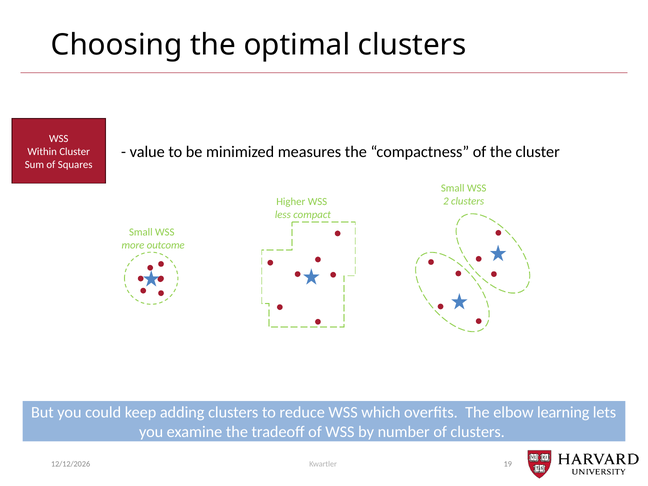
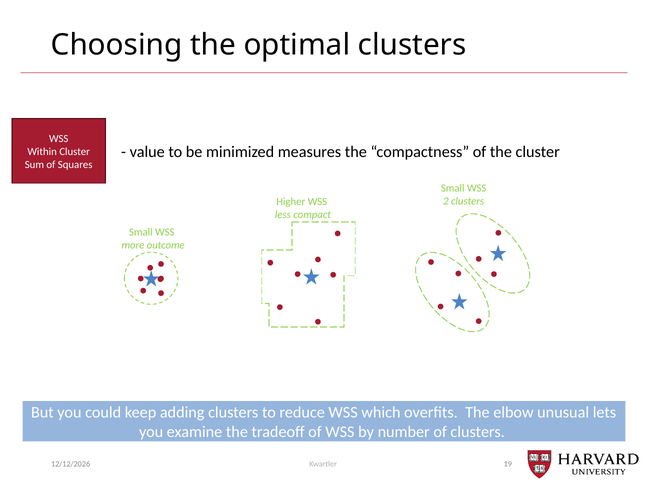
learning: learning -> unusual (563, 413)
